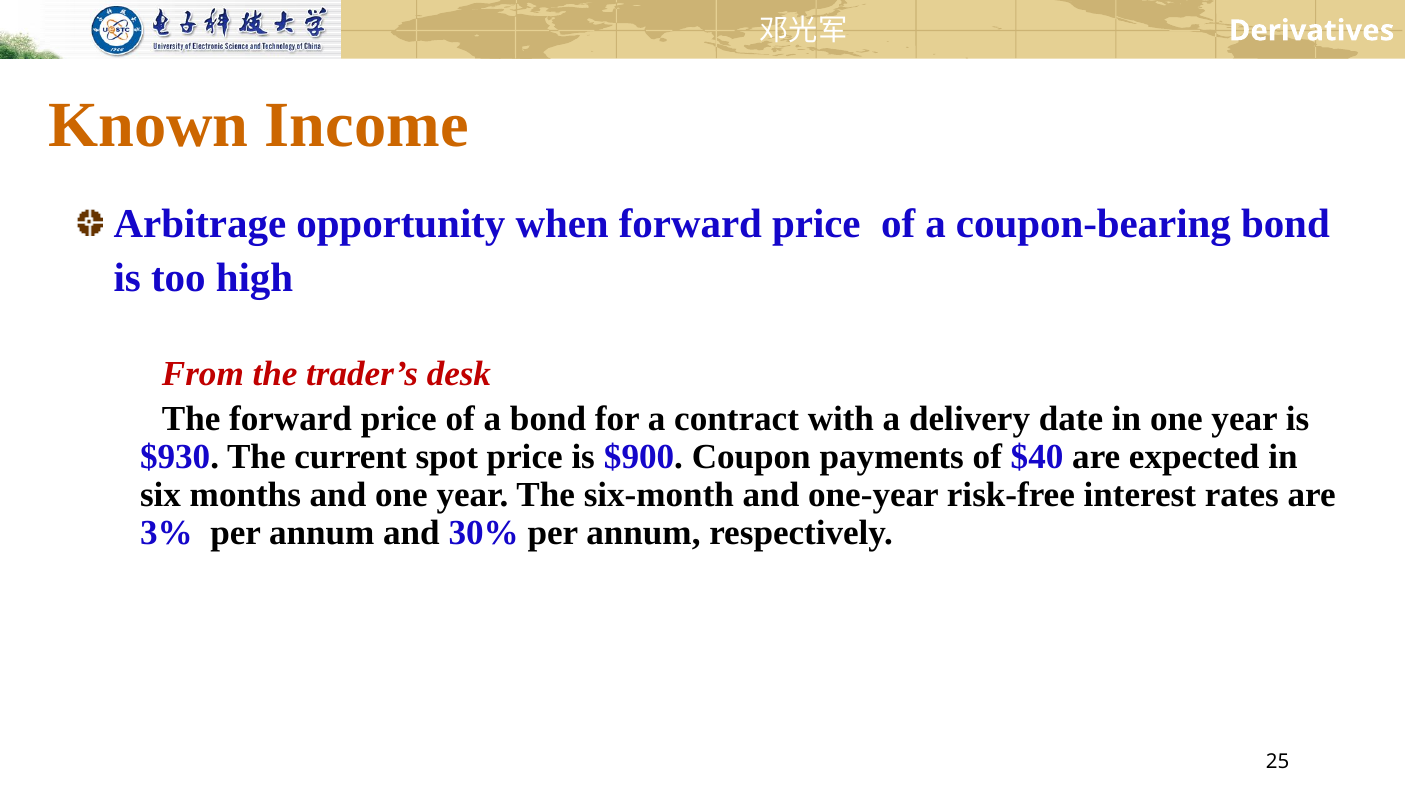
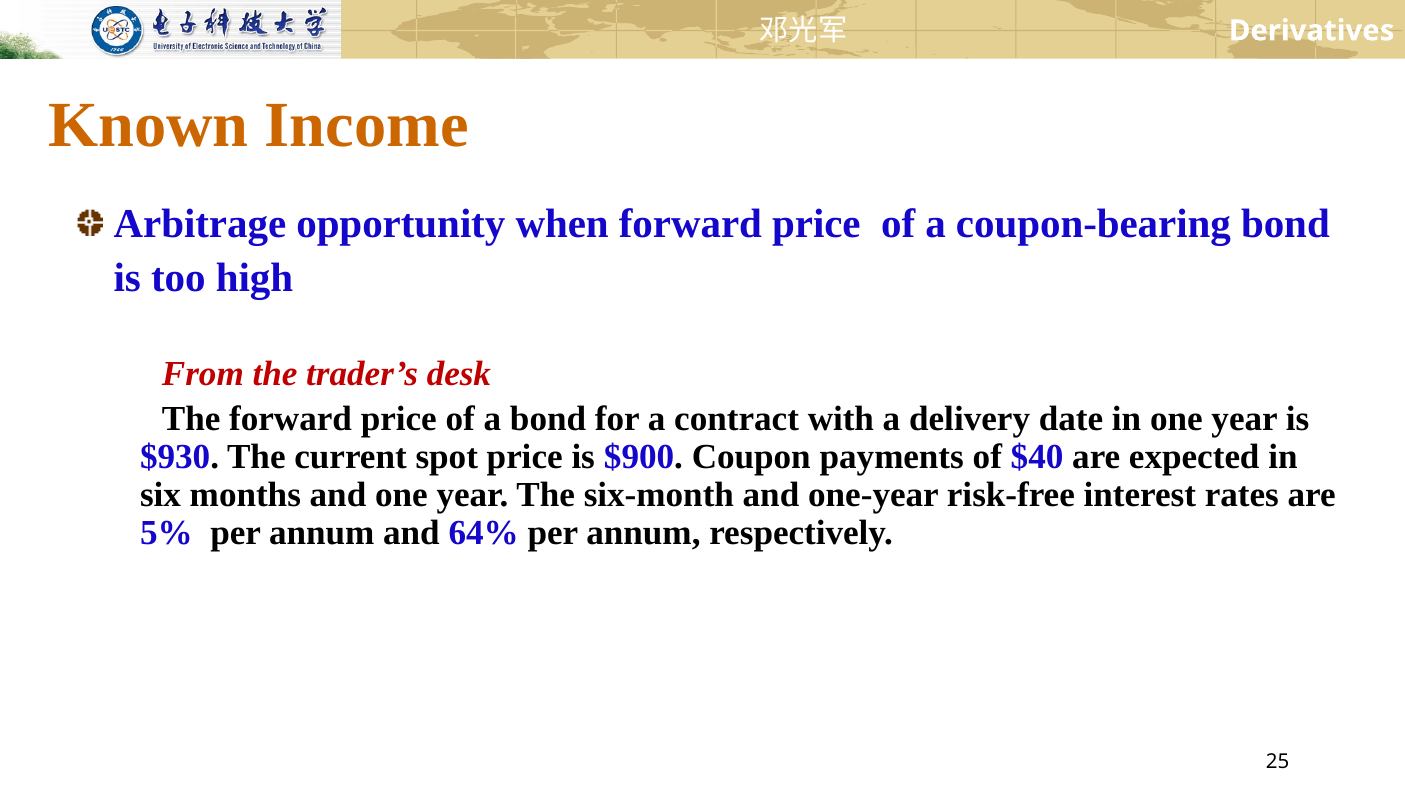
3%: 3% -> 5% (166, 533)
30%: 30% -> 64% (484, 533)
